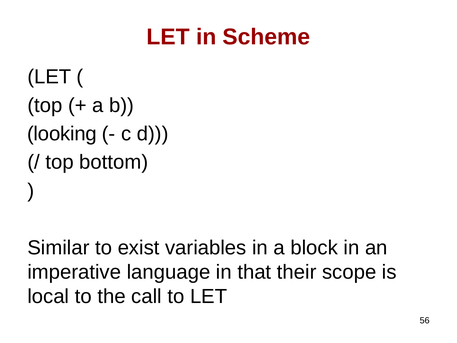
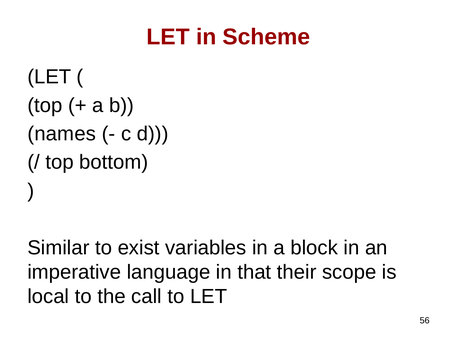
looking: looking -> names (62, 134)
